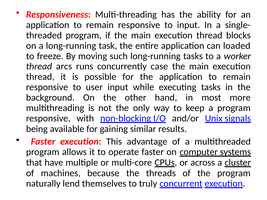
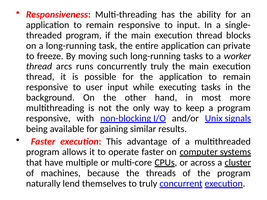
loaded: loaded -> private (237, 46)
concurrently case: case -> truly (159, 67)
